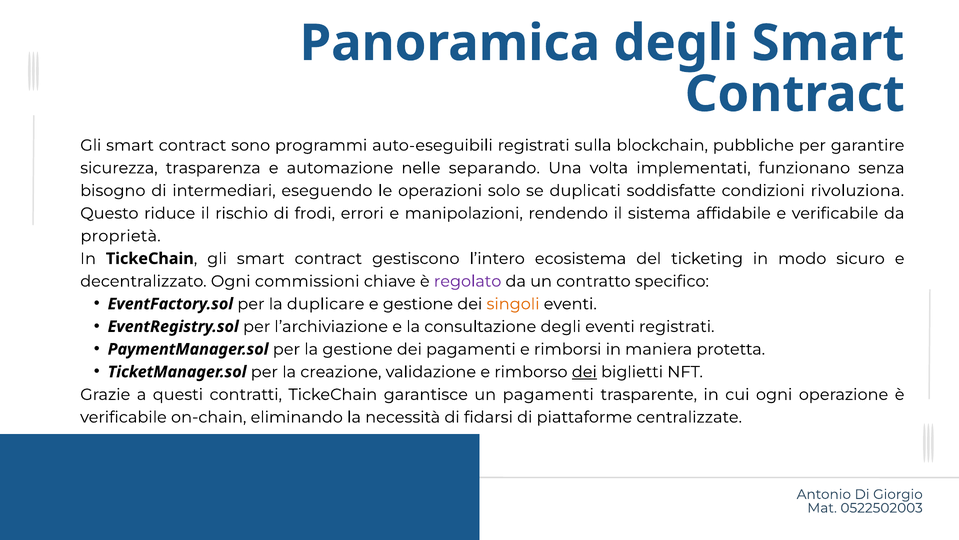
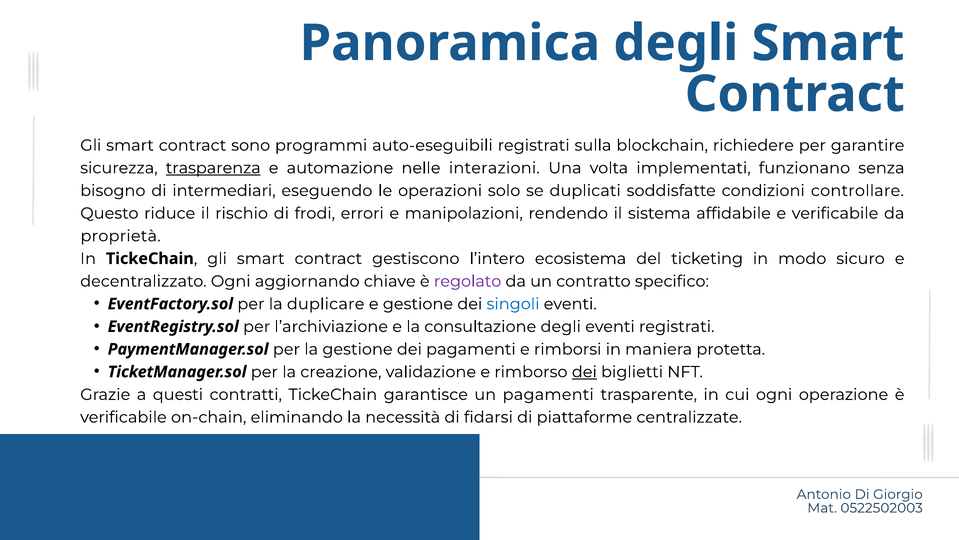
pubbliche: pubbliche -> richiedere (753, 145)
trasparenza underline: none -> present (213, 168)
separando: separando -> interazioni (494, 168)
rivoluziona: rivoluziona -> controllare (857, 190)
commissioni: commissioni -> aggiornando (307, 281)
singoli colour: orange -> blue (513, 304)
